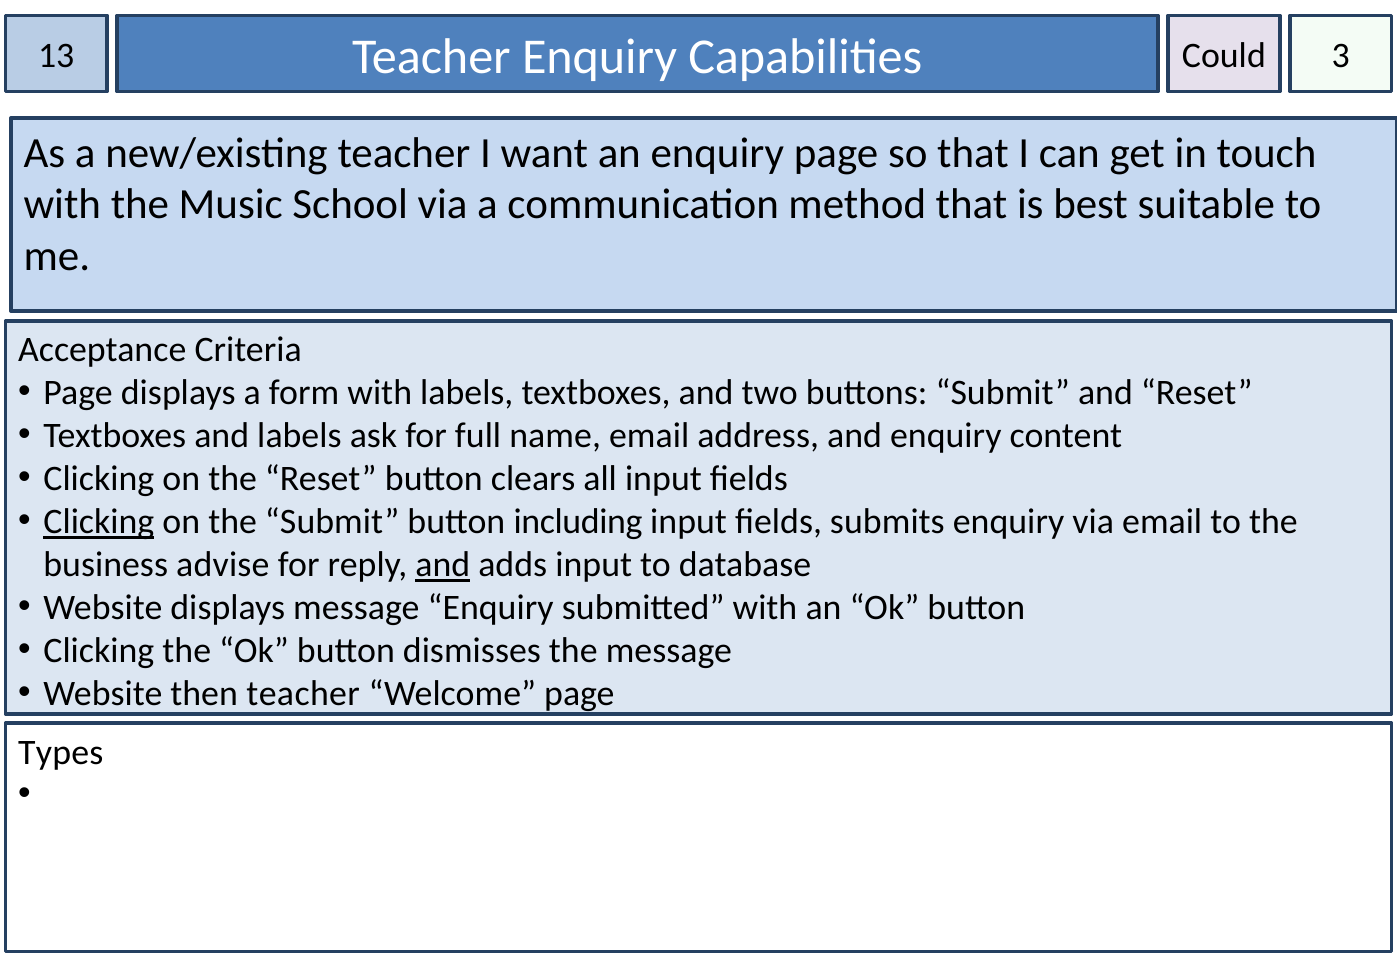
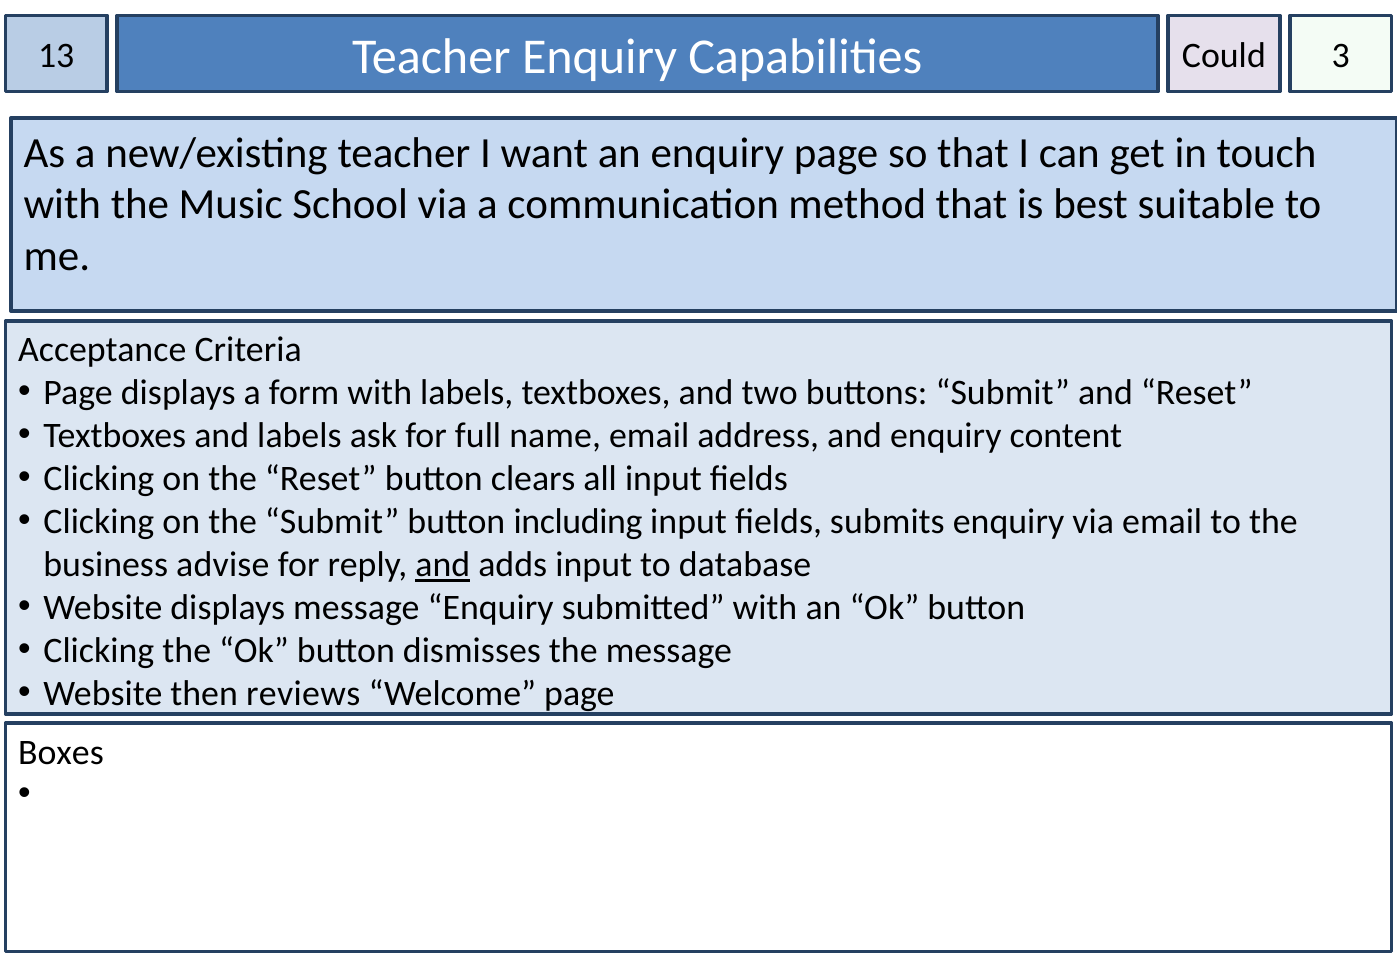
Clicking underline: present -> none (99, 522)
then teacher: teacher -> reviews (303, 694)
Types: Types -> Boxes (61, 752)
